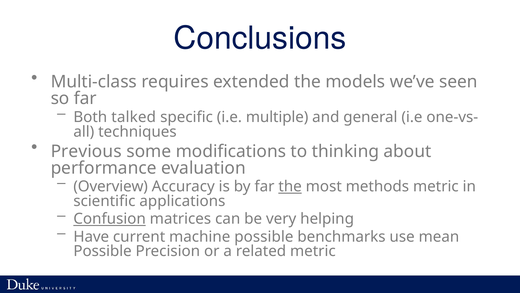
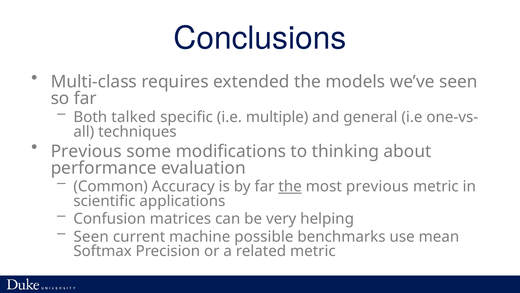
Overview: Overview -> Common (111, 186)
most methods: methods -> previous (377, 186)
Confusion underline: present -> none (110, 219)
Have: Have -> Seen (91, 236)
Possible: Possible -> Softmax (103, 251)
